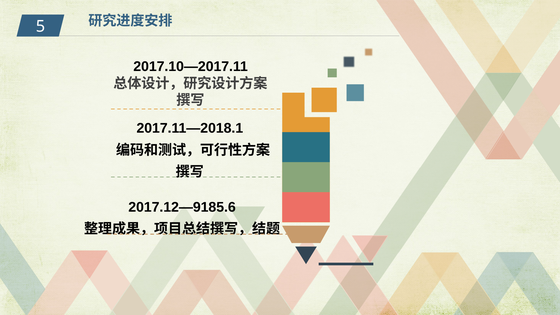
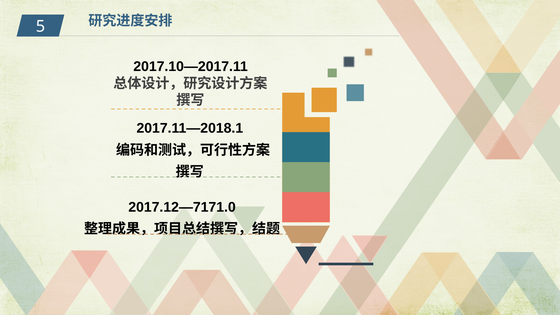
2017.12—9185.6: 2017.12—9185.6 -> 2017.12—7171.0 (182, 207)
